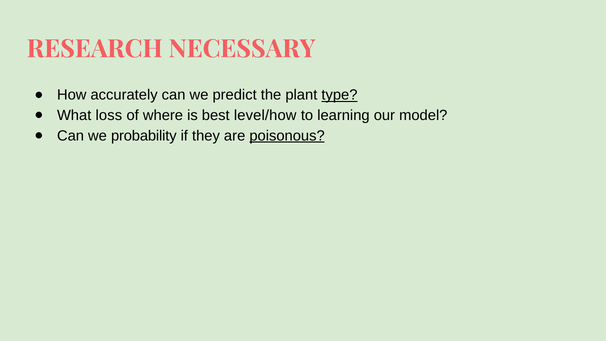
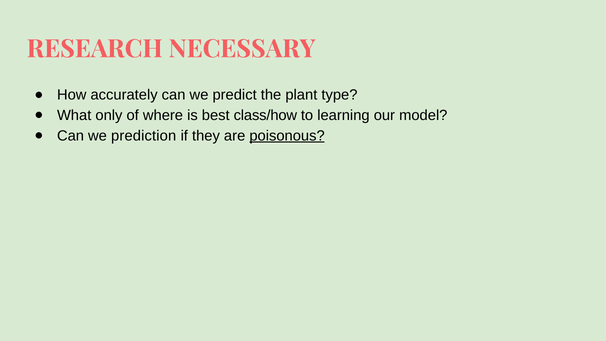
type underline: present -> none (339, 95)
loss: loss -> only (109, 115)
level/how: level/how -> class/how (265, 115)
probability: probability -> prediction (144, 136)
